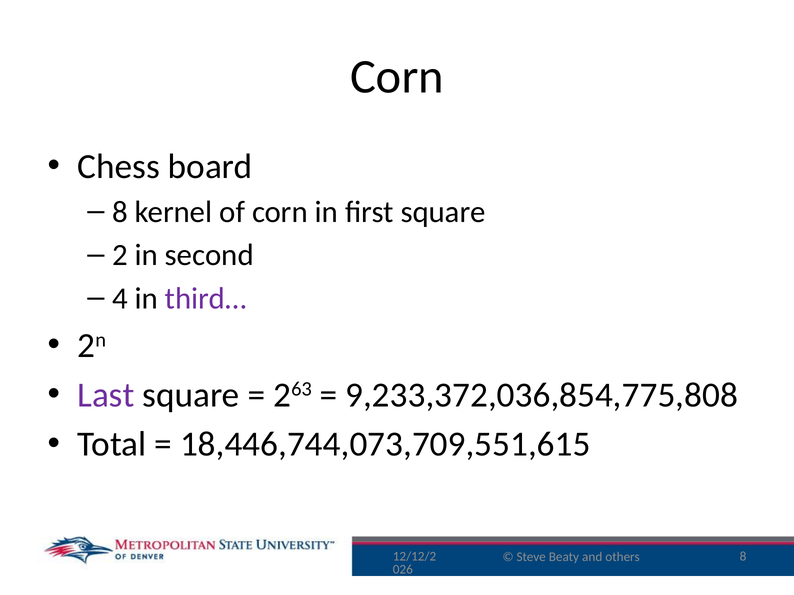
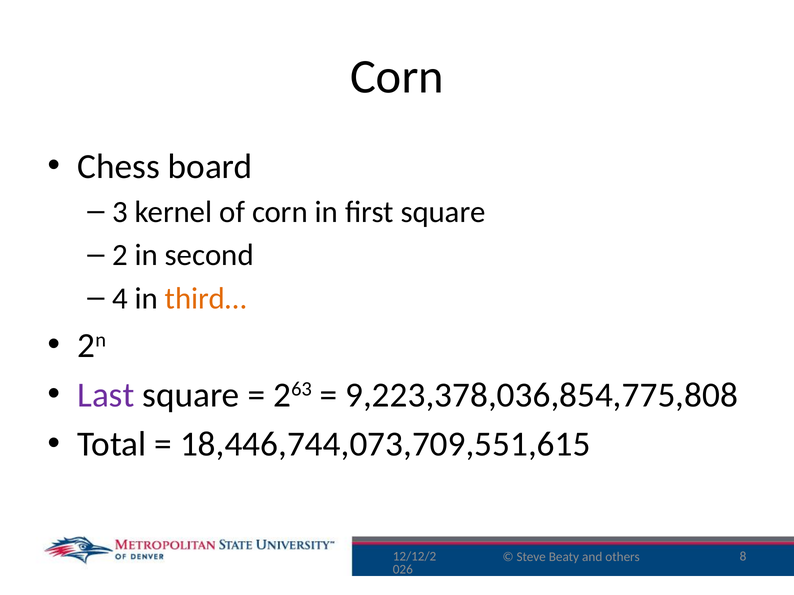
8: 8 -> 3 (120, 212)
third… colour: purple -> orange (206, 299)
9,233,372,036,854,775,808: 9,233,372,036,854,775,808 -> 9,223,378,036,854,775,808 (542, 395)
